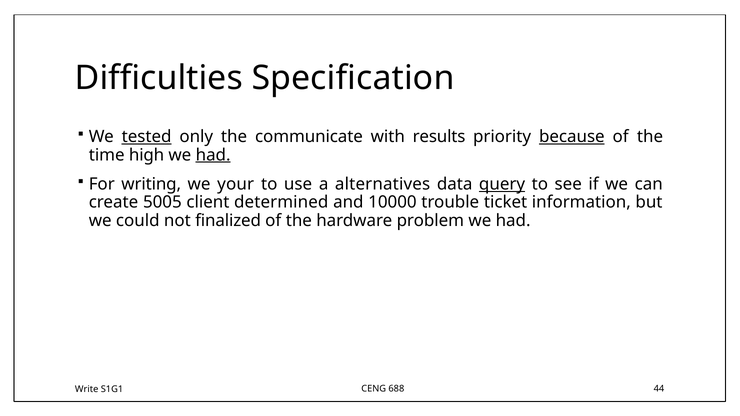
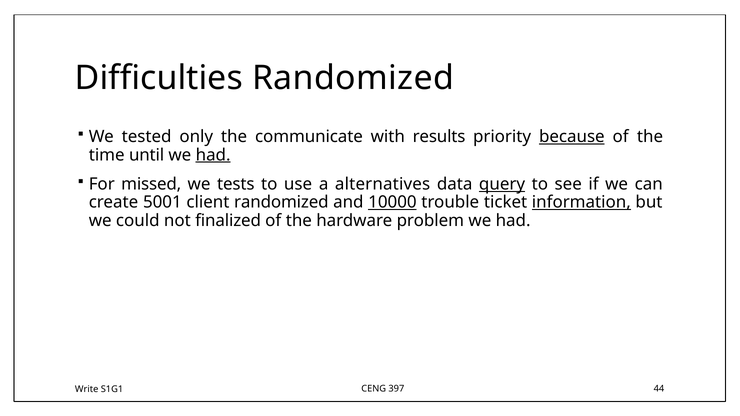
Difficulties Specification: Specification -> Randomized (353, 78)
tested underline: present -> none (147, 137)
high: high -> until (147, 155)
writing: writing -> missed (151, 184)
your: your -> tests (236, 184)
5005: 5005 -> 5001 (162, 202)
client determined: determined -> randomized (281, 202)
10000 underline: none -> present (392, 202)
information underline: none -> present (581, 202)
688: 688 -> 397 (396, 389)
